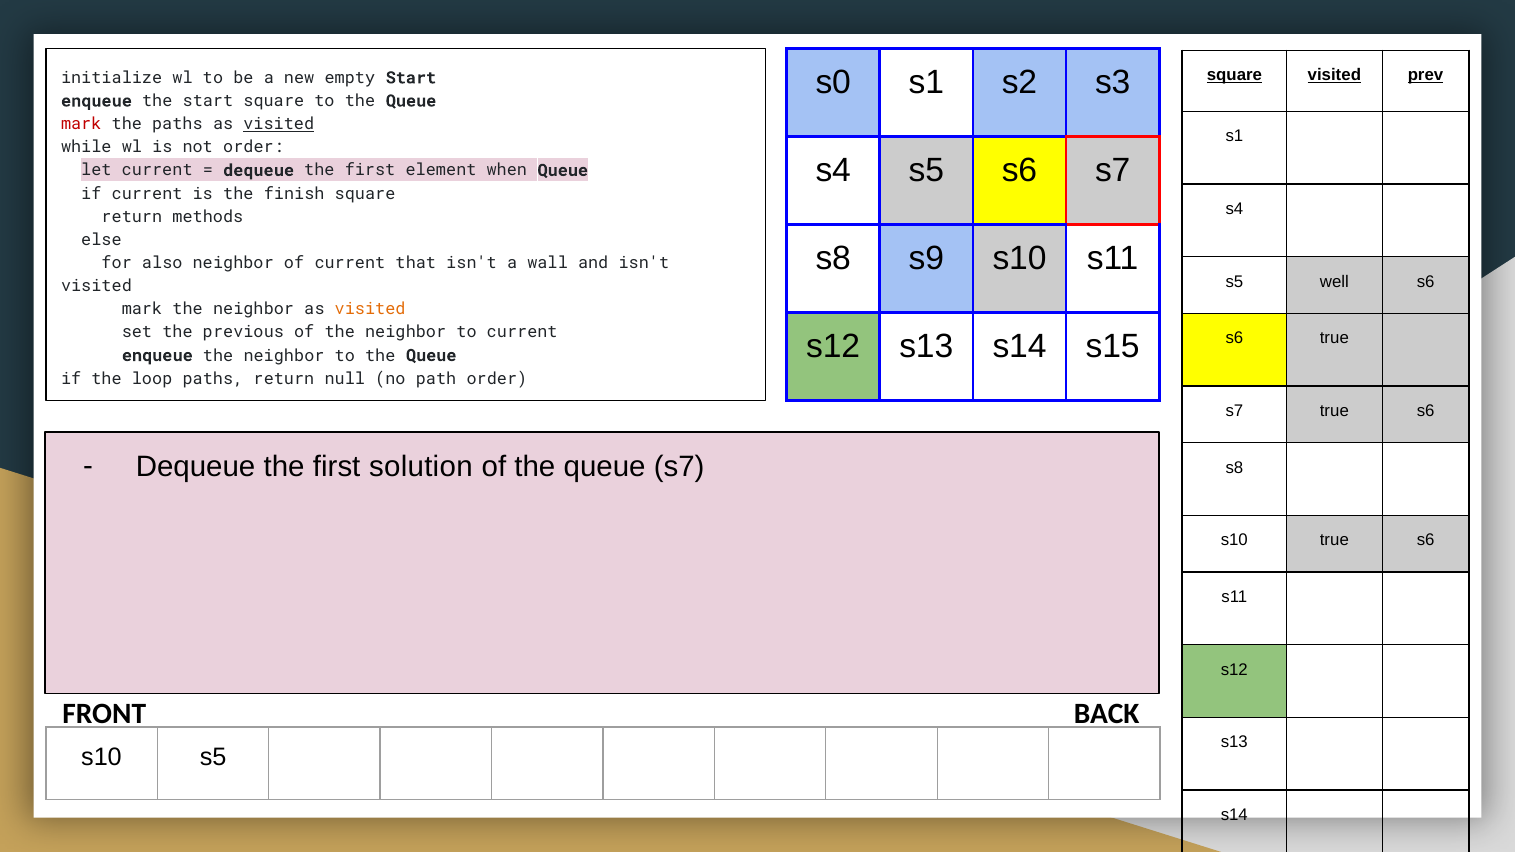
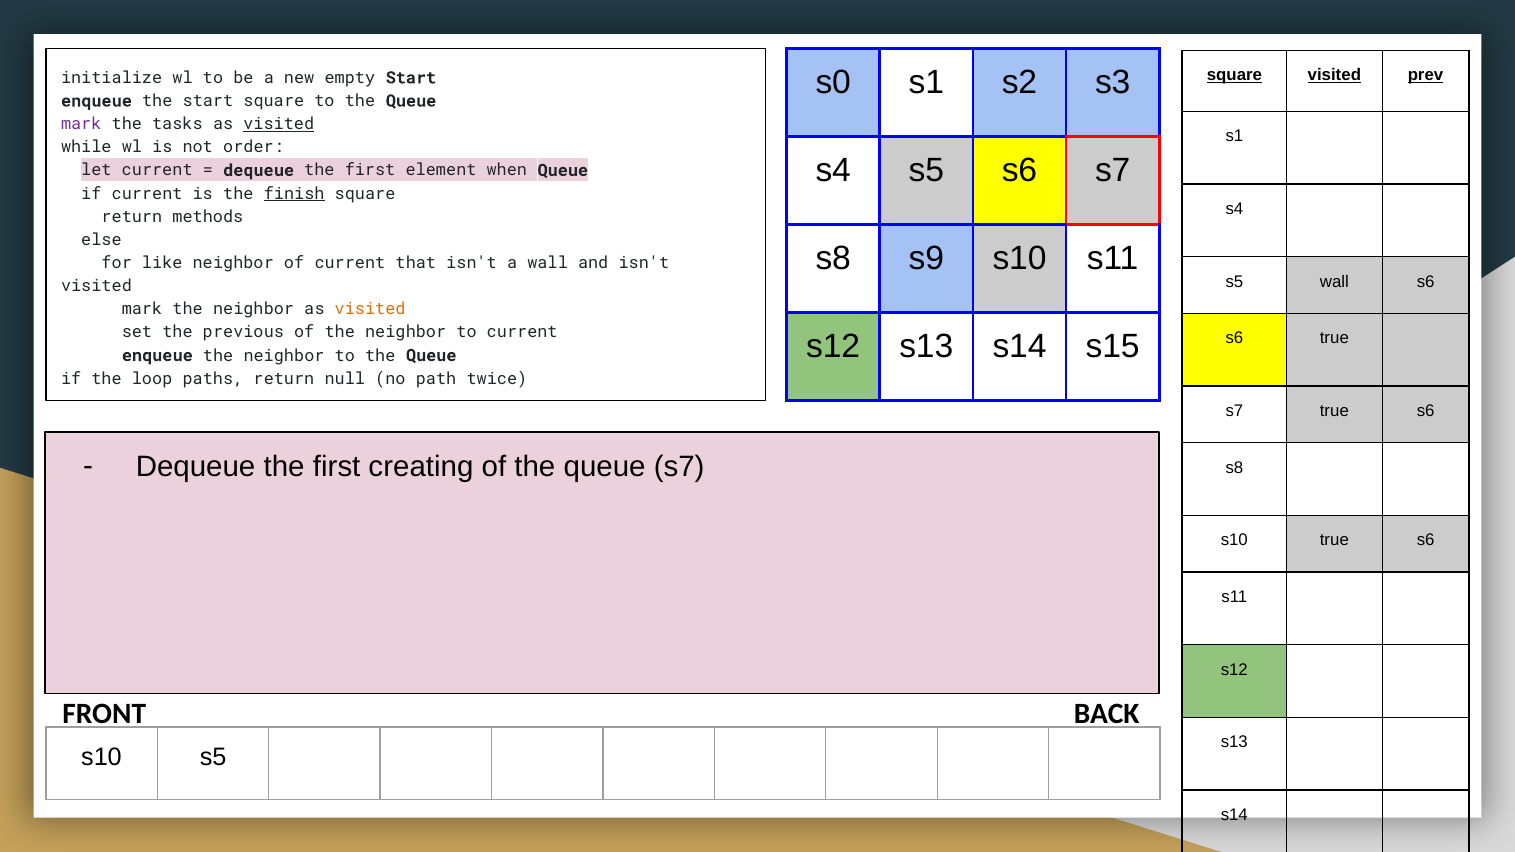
mark colour: red -> purple (81, 124)
the paths: paths -> tasks (177, 124)
finish underline: none -> present (294, 194)
also: also -> like (162, 263)
s5 well: well -> wall (1334, 282)
path order: order -> twice (497, 379)
solution: solution -> creating (421, 467)
